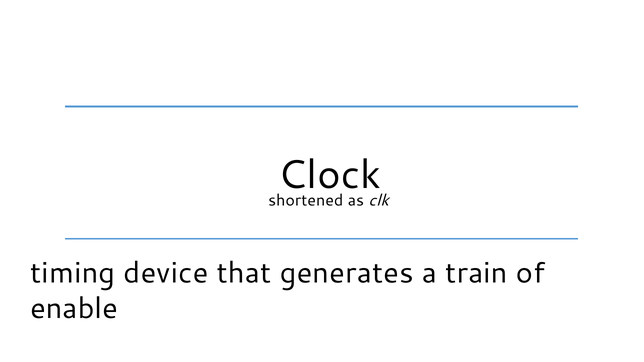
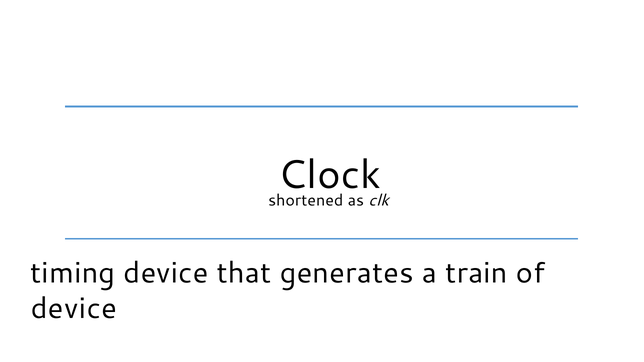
enable: enable -> device (74, 309)
